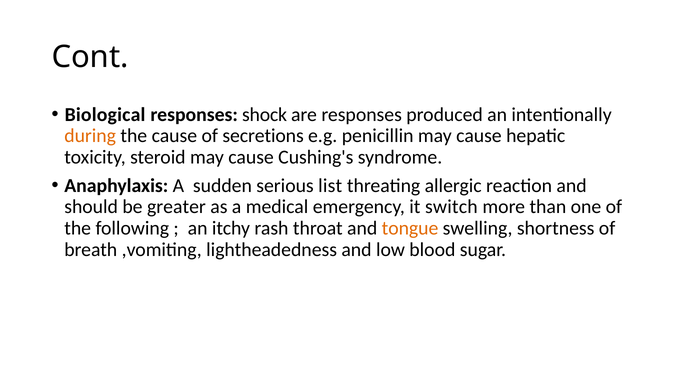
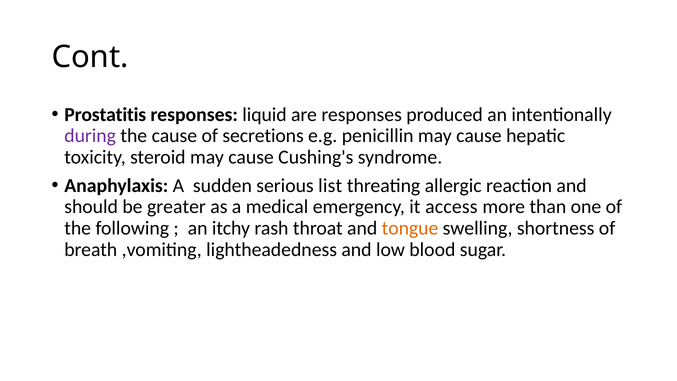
Biological: Biological -> Prostatitis (105, 114)
shock: shock -> liquid (265, 114)
during colour: orange -> purple (90, 136)
switch: switch -> access (451, 207)
